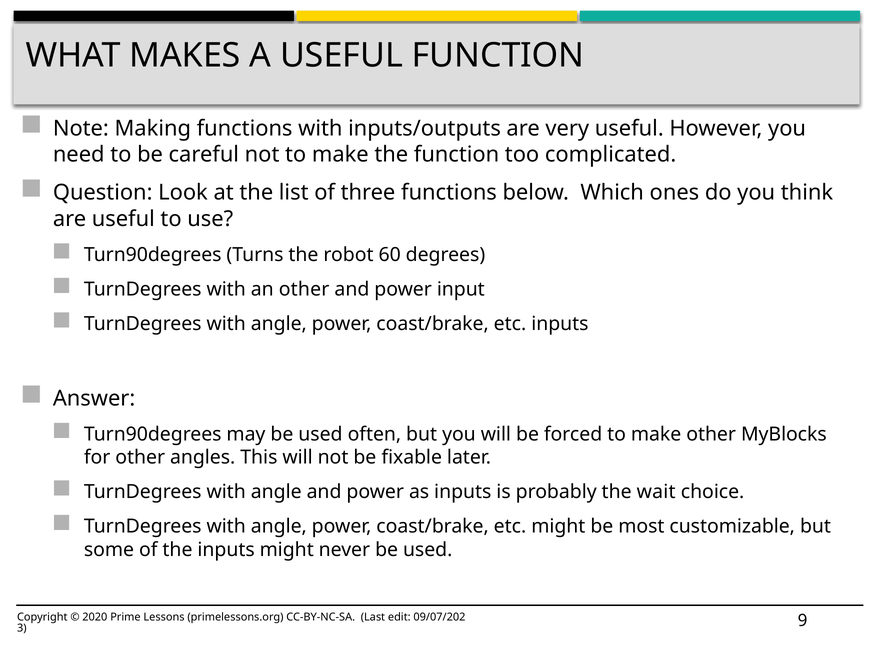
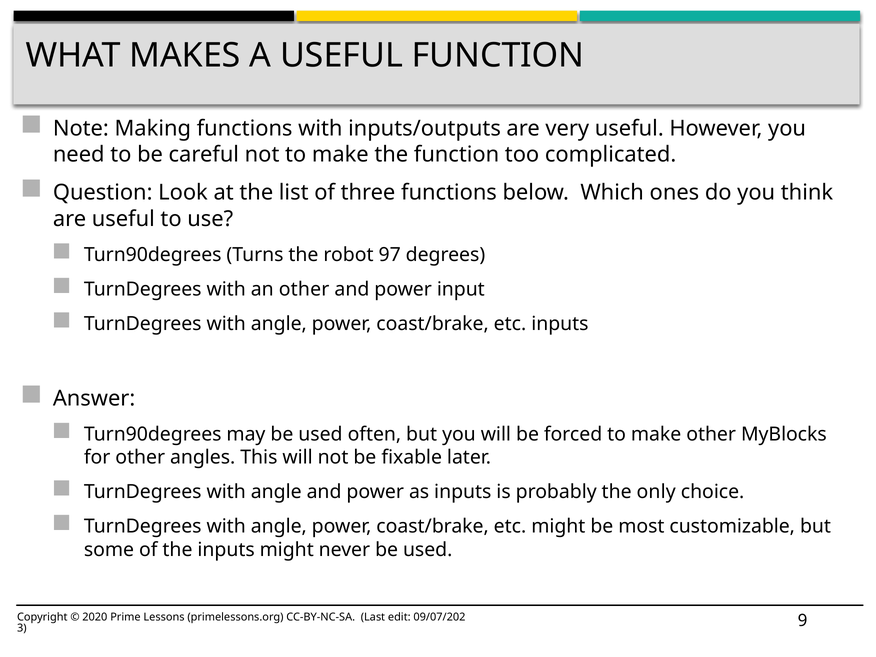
60: 60 -> 97 (390, 255)
wait: wait -> only (656, 492)
